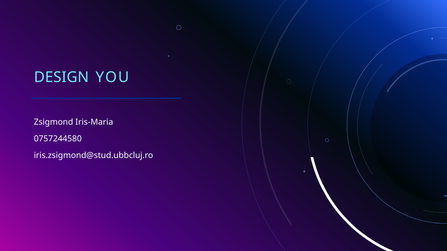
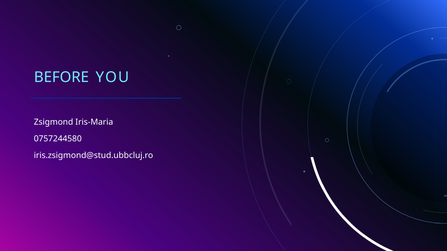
DESIGN: DESIGN -> BEFORE (61, 77)
